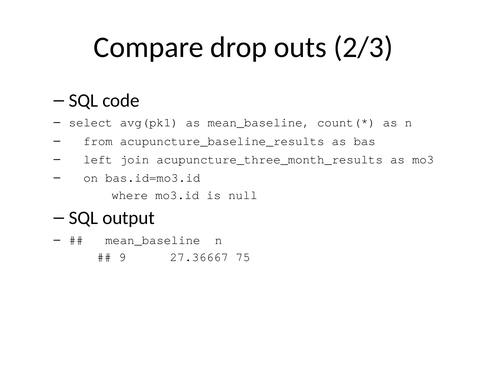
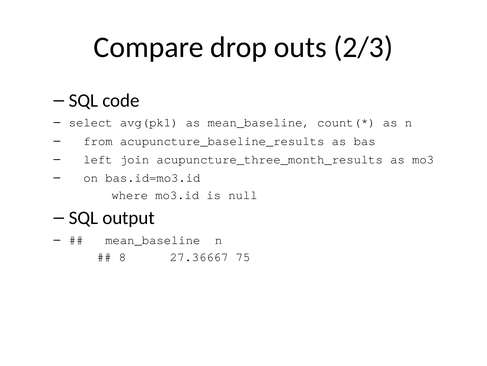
9: 9 -> 8 (122, 257)
